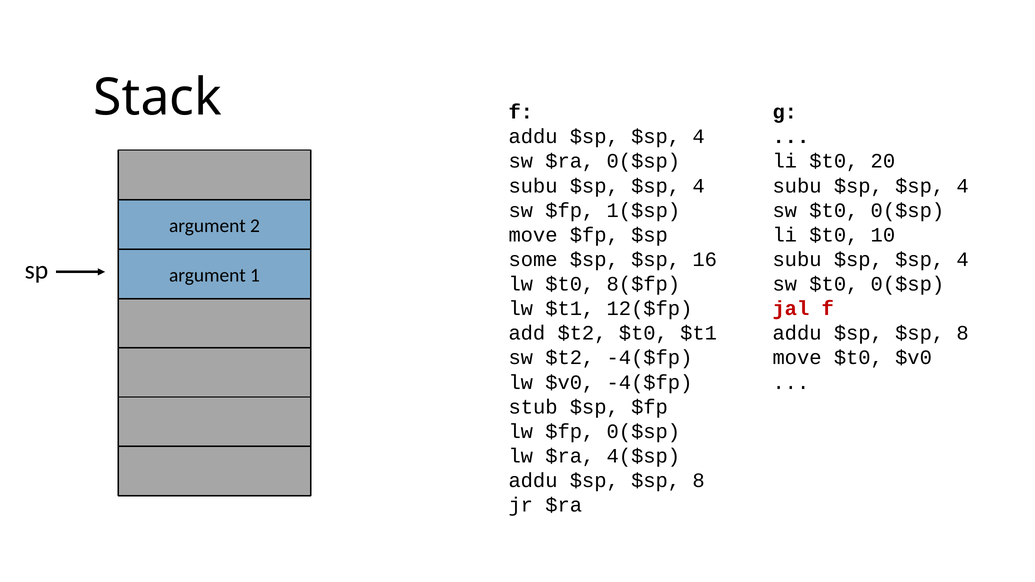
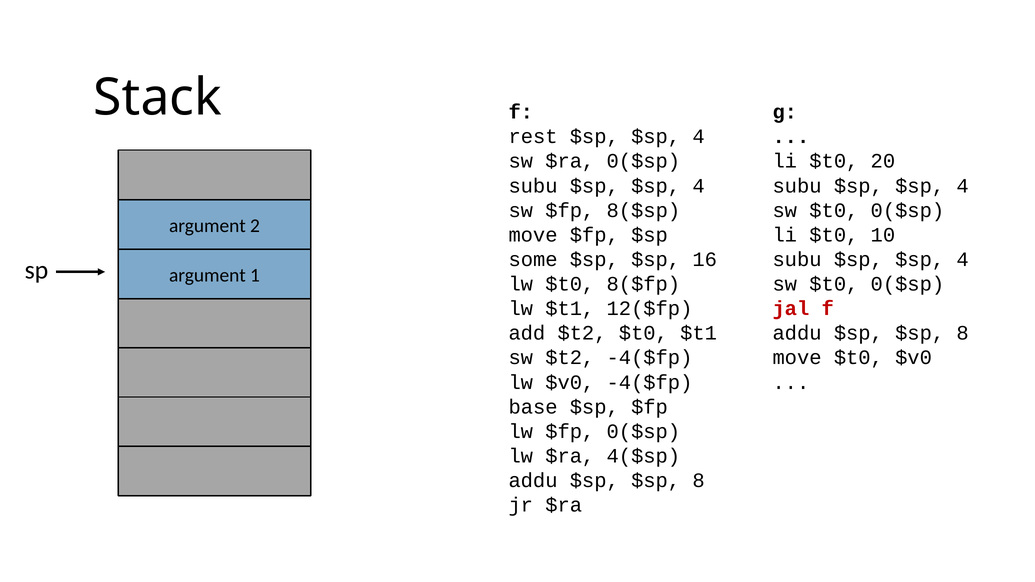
addu: addu -> rest (533, 137)
1($sp: 1($sp -> 8($sp (643, 210)
stub: stub -> base (533, 407)
